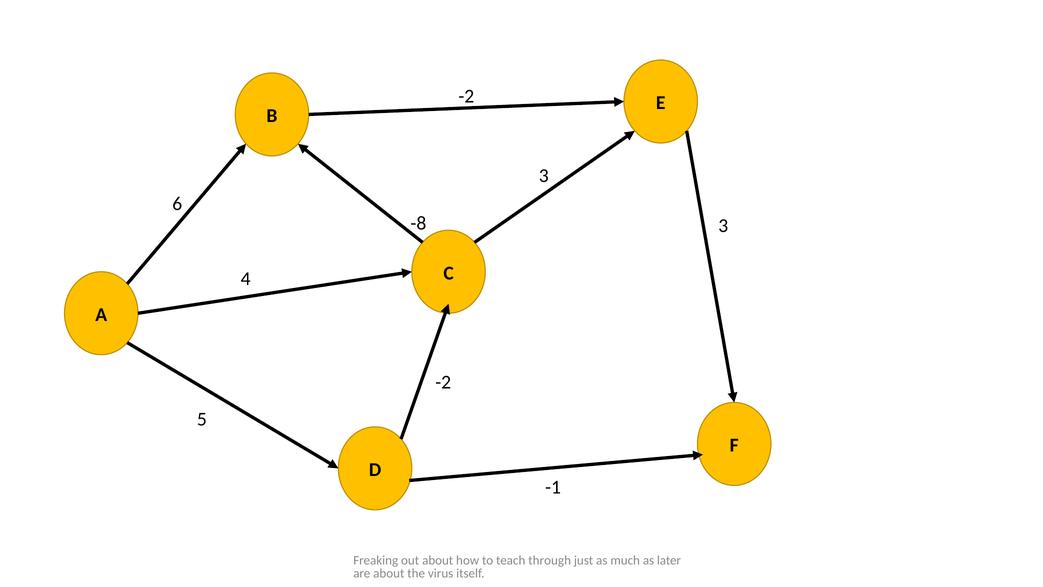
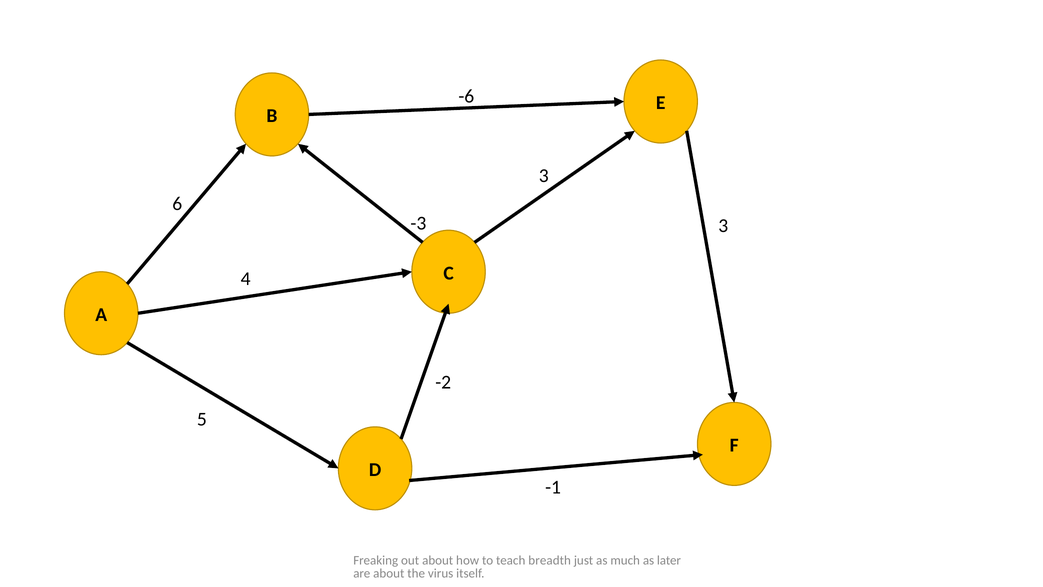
-2: -2 -> -6 (466, 96)
-8: -8 -> -3 (418, 223)
through: through -> breadth (550, 560)
